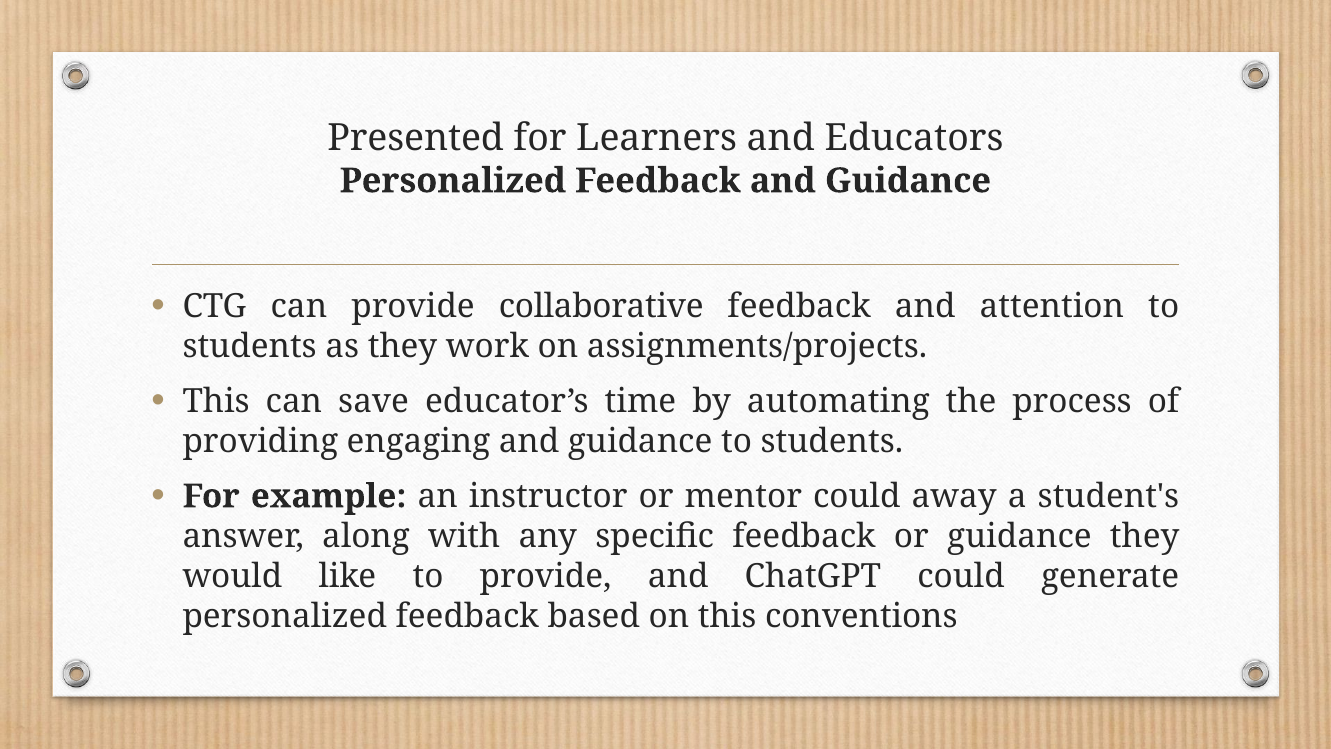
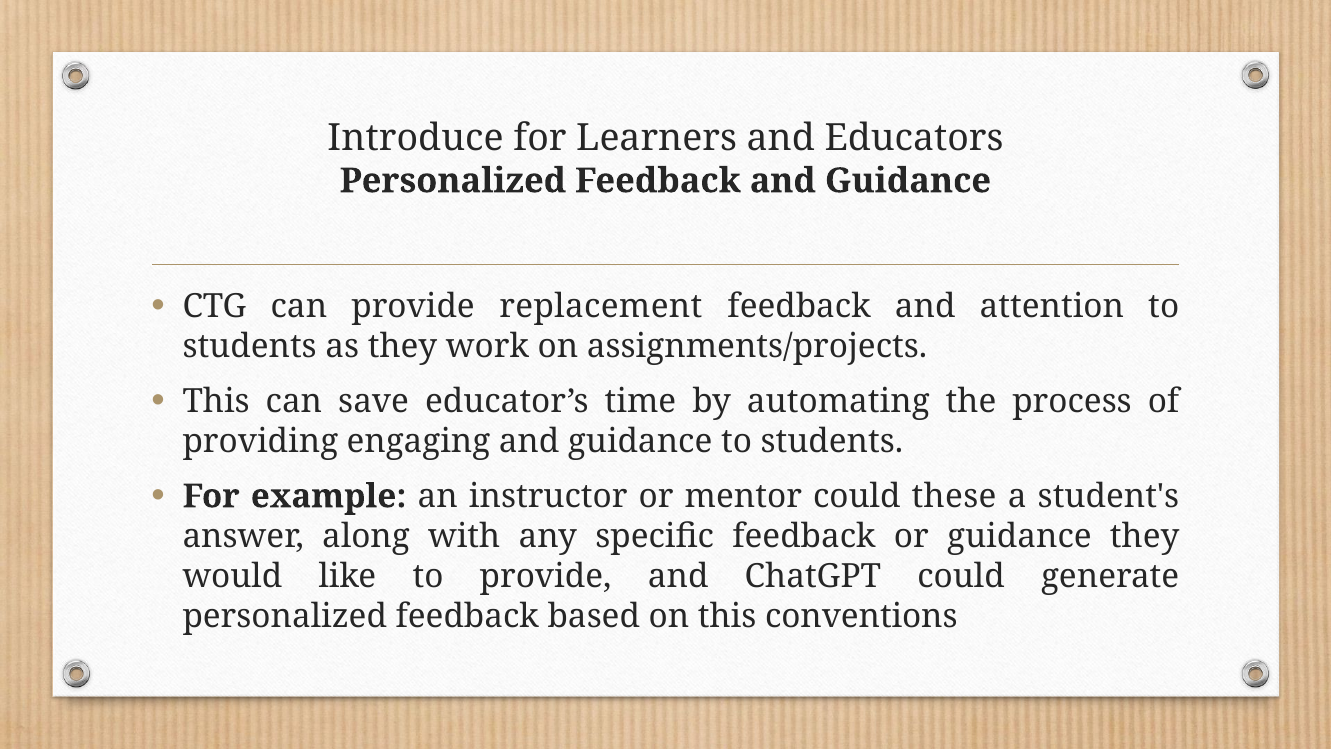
Presented: Presented -> Introduce (416, 138)
collaborative: collaborative -> replacement (601, 306)
away: away -> these (954, 496)
